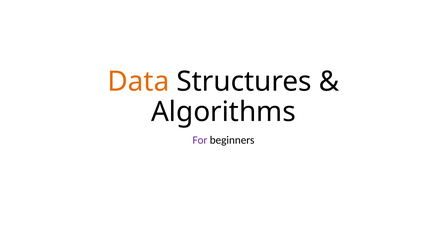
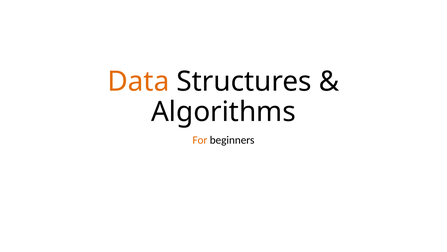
For colour: purple -> orange (200, 140)
